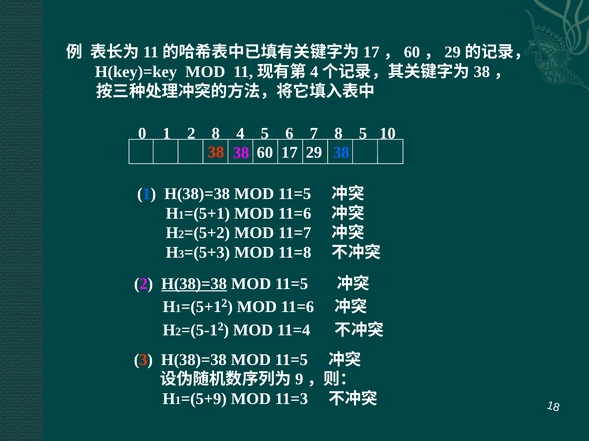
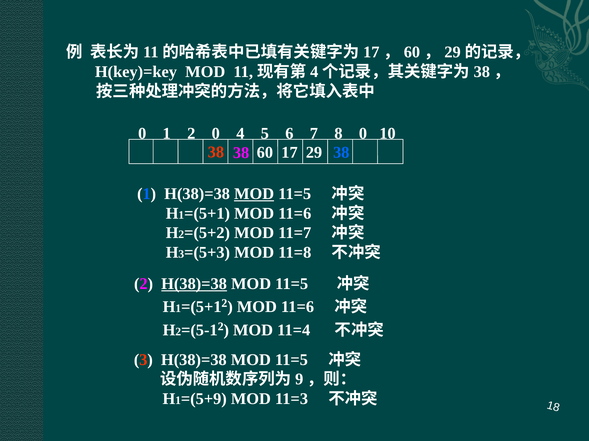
2 8: 8 -> 0 (216, 134)
8 5: 5 -> 0 (363, 134)
MOD underline: none -> present (254, 194)
